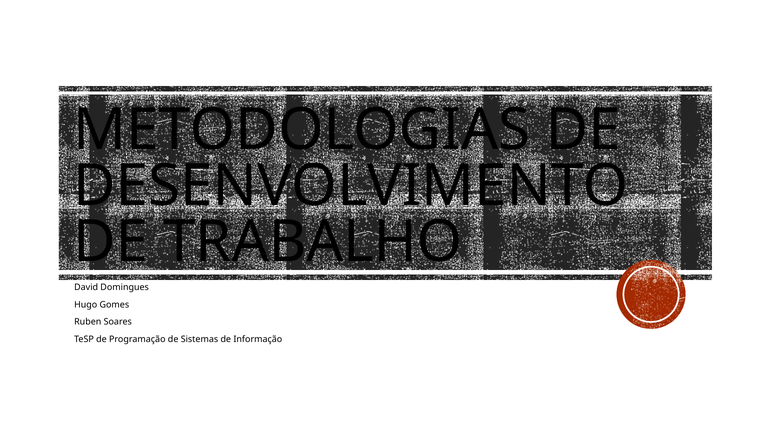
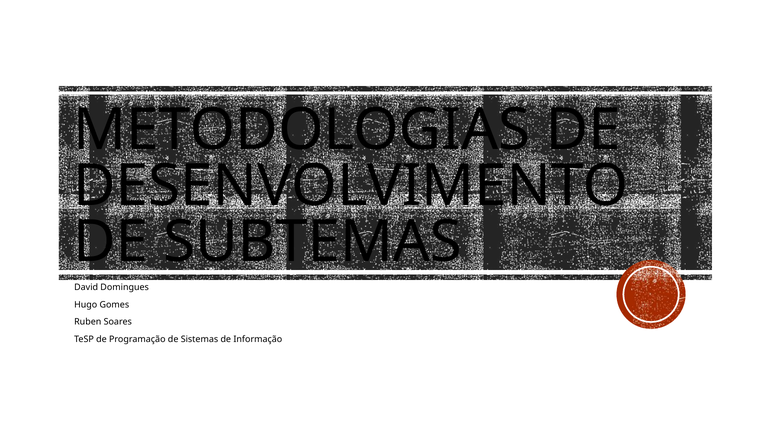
TRABALHO: TRABALHO -> SUBTEMAS (313, 242)
